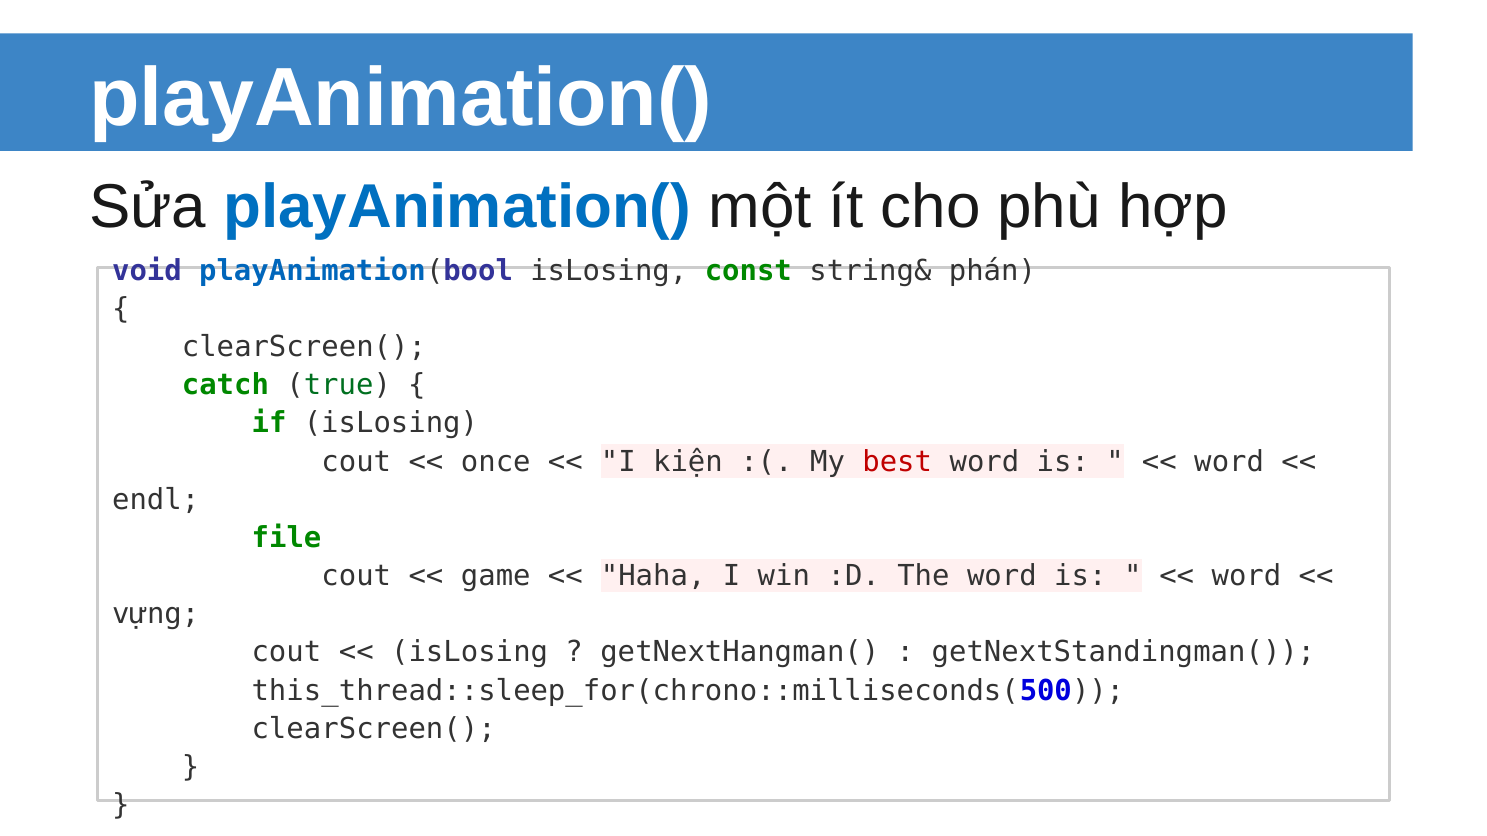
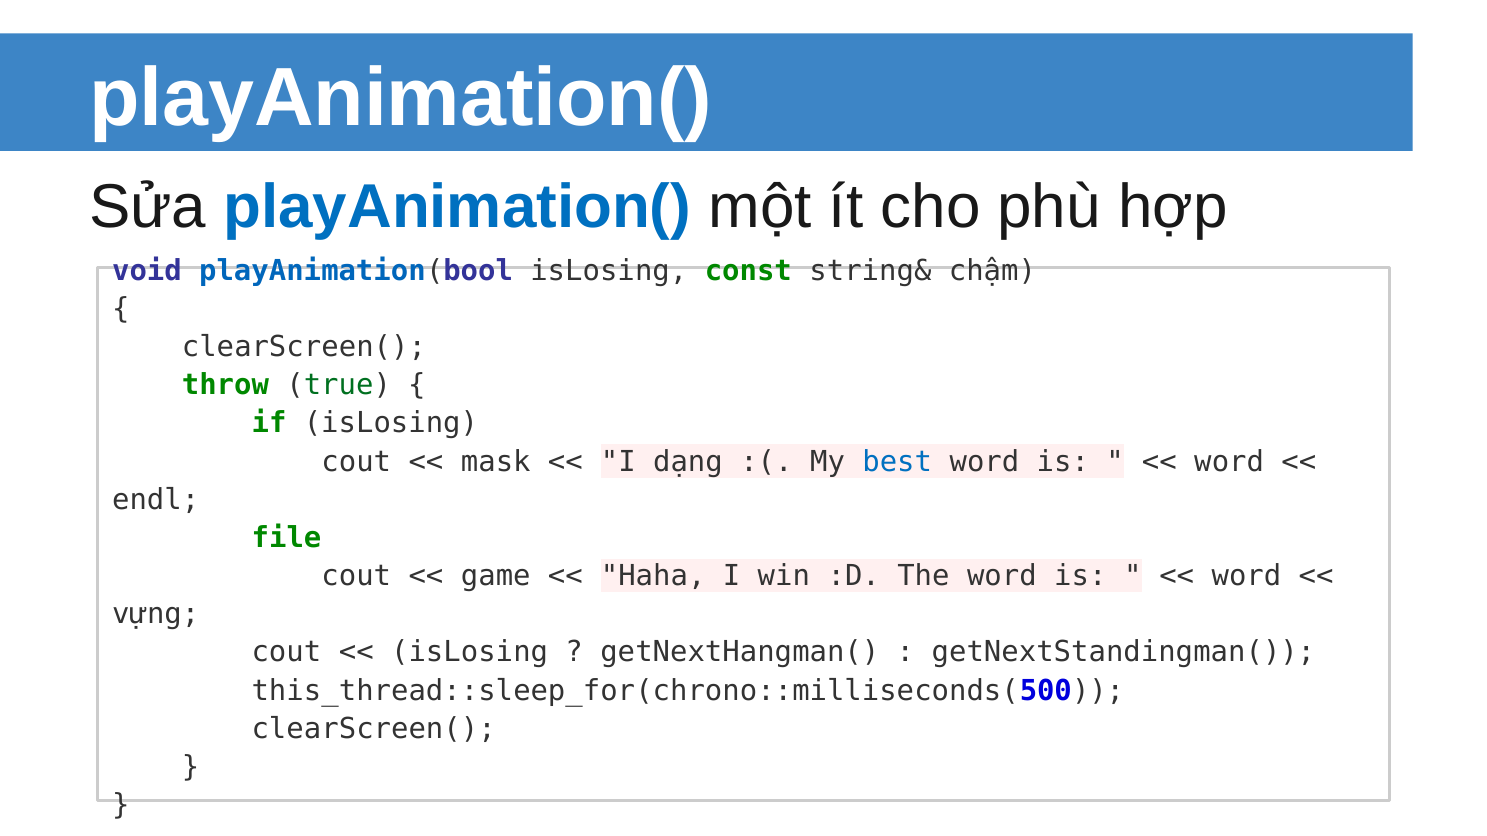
phán: phán -> chậm (992, 271)
catch: catch -> throw (225, 386)
once: once -> mask (496, 462)
kiện: kiện -> dạng (688, 462)
best colour: red -> blue (897, 462)
